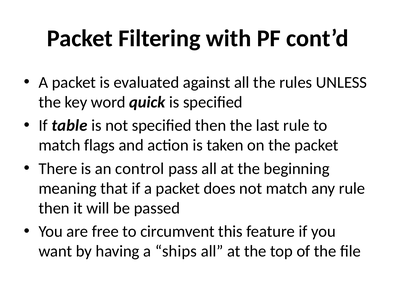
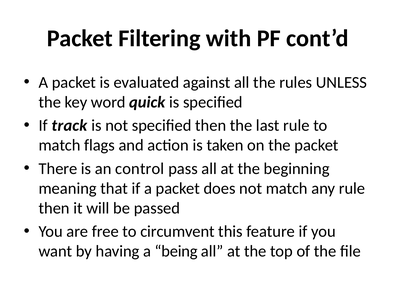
table: table -> track (69, 125)
ships: ships -> being (176, 251)
